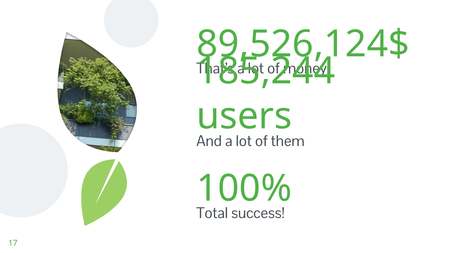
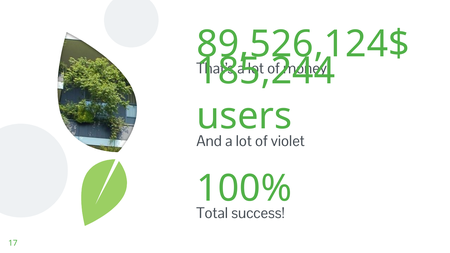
them: them -> violet (288, 141)
